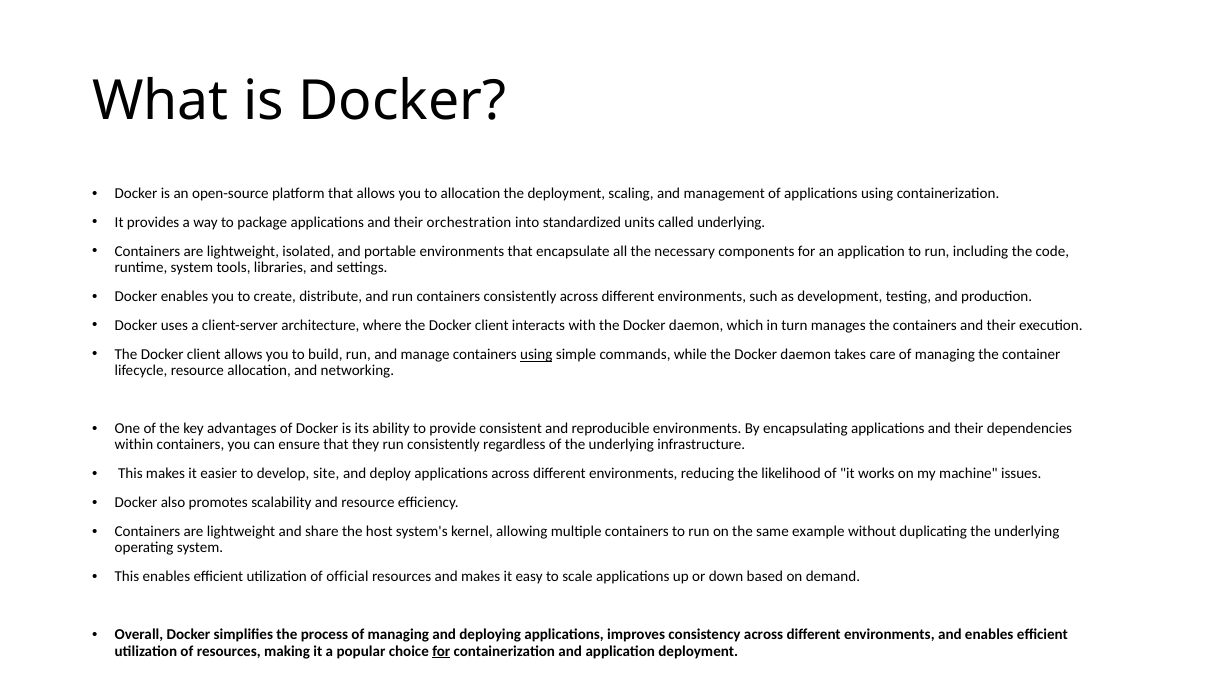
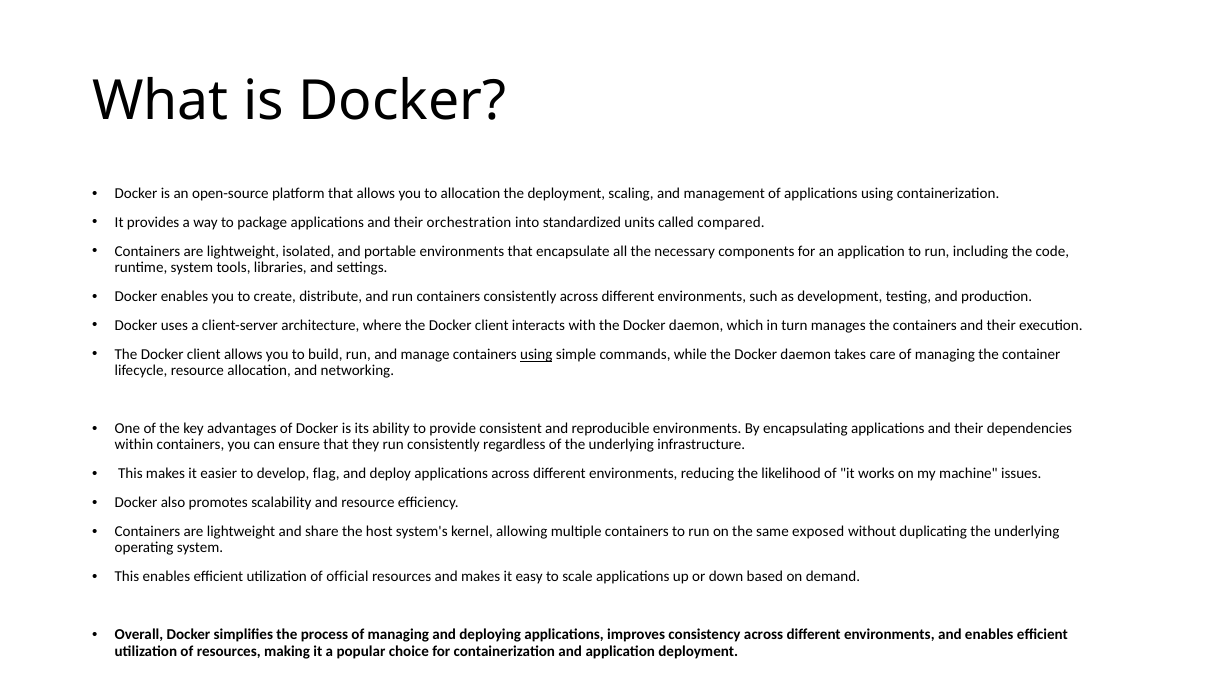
called underlying: underlying -> compared (731, 222)
site: site -> flag (326, 474)
example: example -> exposed (818, 531)
for underline: present -> none (441, 651)
